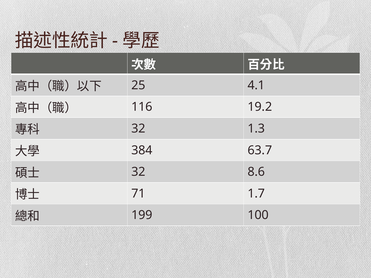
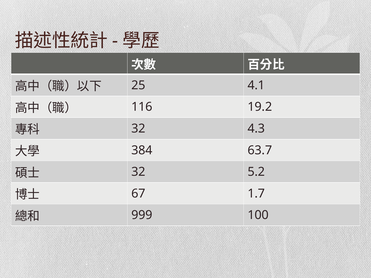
1.3: 1.3 -> 4.3 (256, 129)
8.6: 8.6 -> 5.2 (256, 172)
71: 71 -> 67 (138, 194)
199: 199 -> 999 (142, 215)
